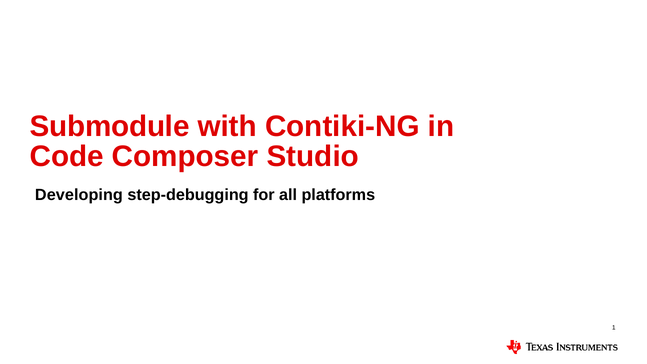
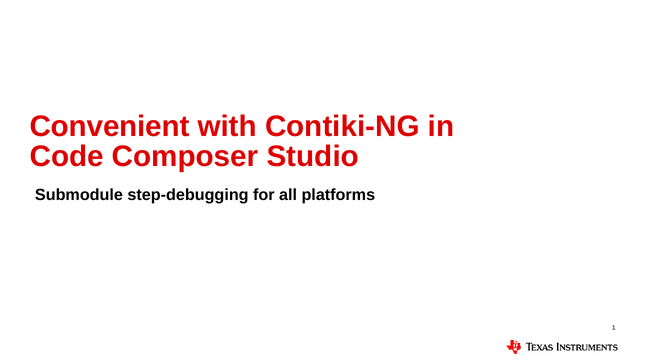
Submodule: Submodule -> Convenient (110, 126)
Developing: Developing -> Submodule (79, 195)
